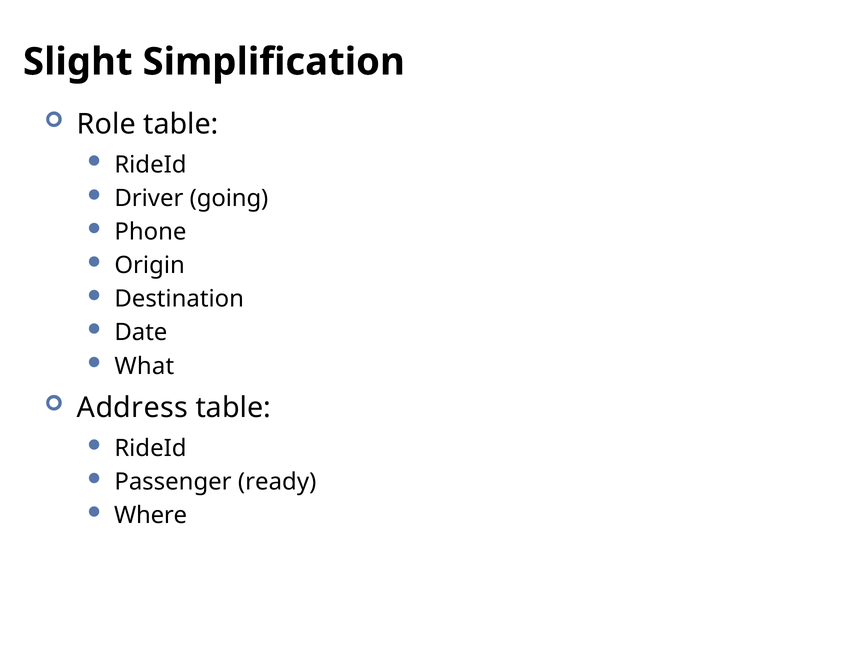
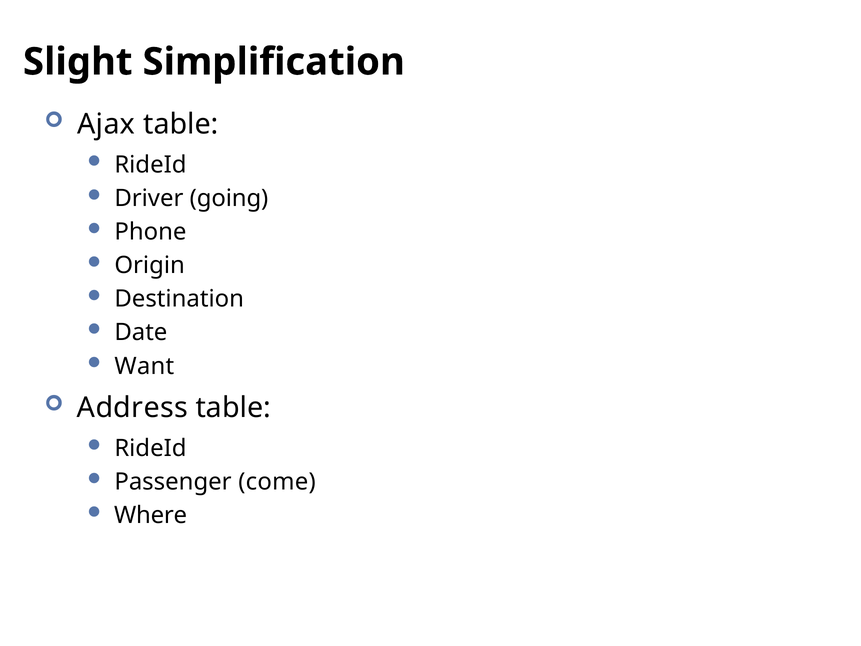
Role: Role -> Ajax (106, 124)
What: What -> Want (144, 366)
ready: ready -> come (277, 482)
